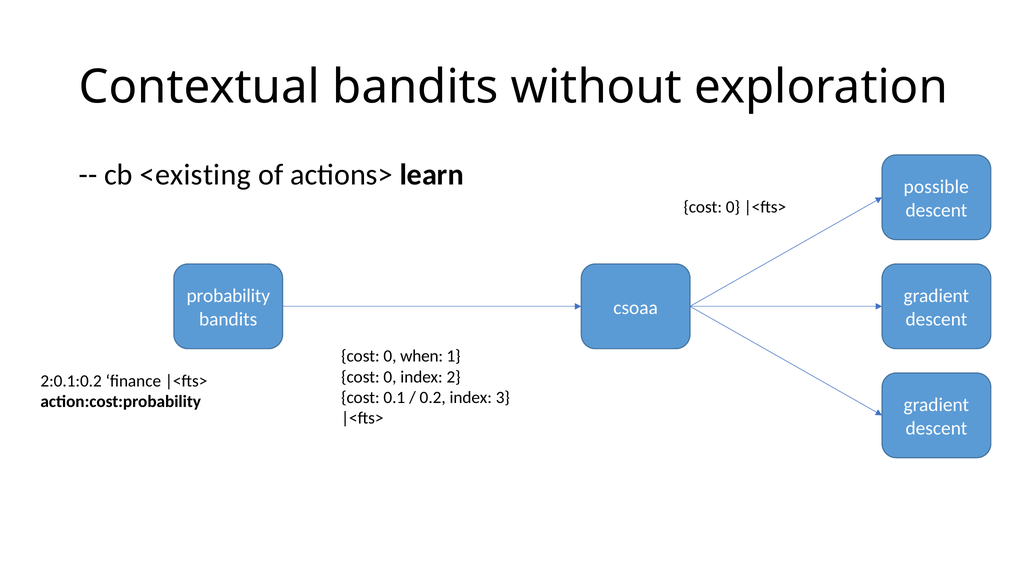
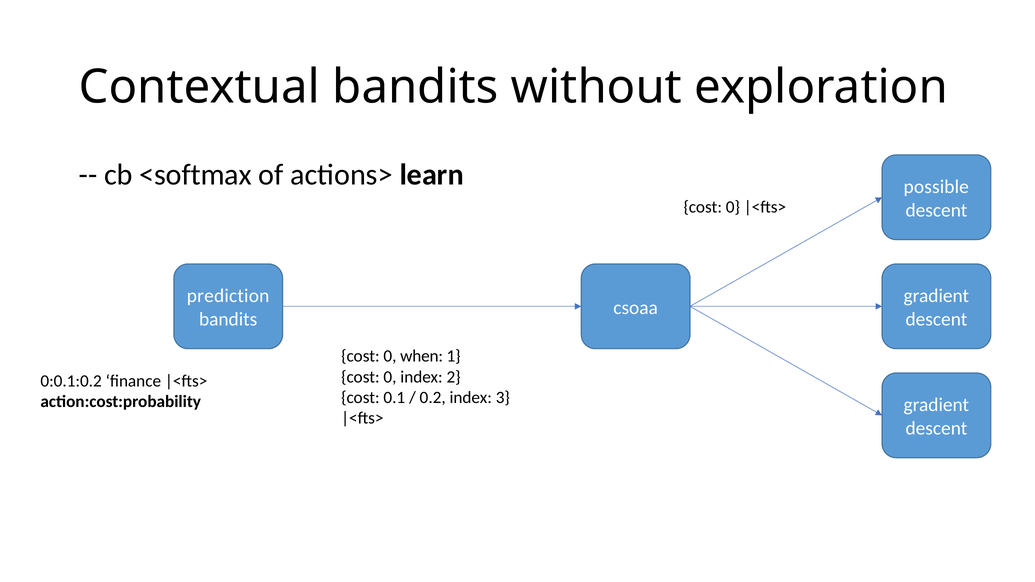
<existing: <existing -> <softmax (196, 175)
probability: probability -> prediction (228, 296)
2:0.1:0.2: 2:0.1:0.2 -> 0:0.1:0.2 (71, 381)
